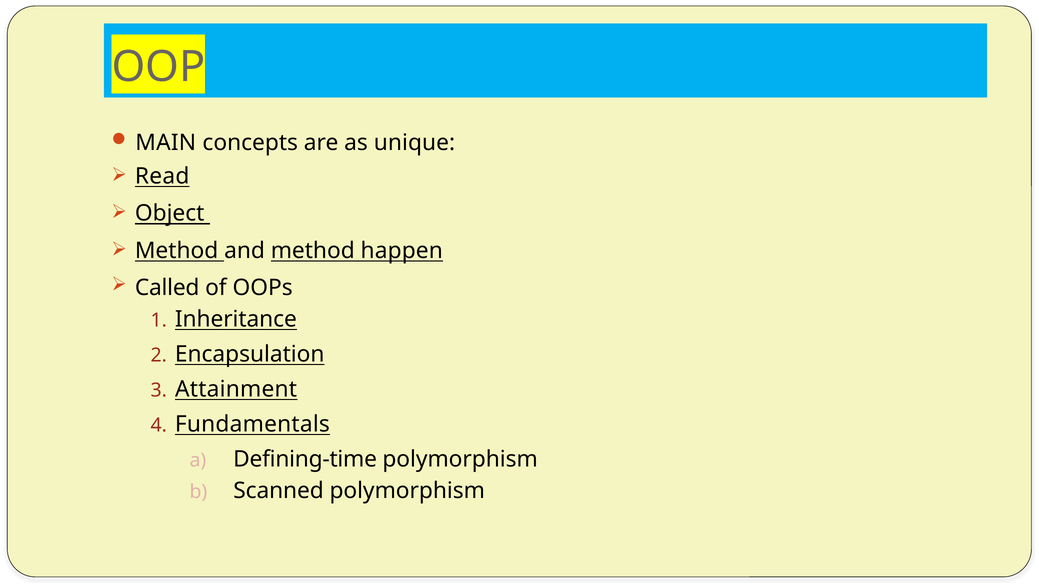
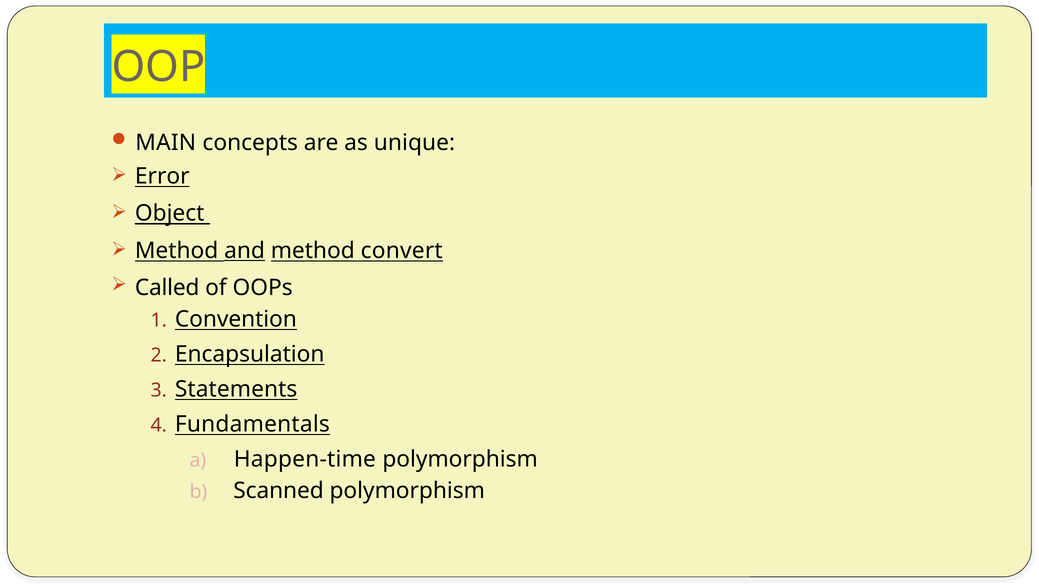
Read: Read -> Error (162, 176)
and underline: none -> present (245, 250)
happen: happen -> convert (402, 250)
Inheritance: Inheritance -> Convention (236, 319)
Attainment: Attainment -> Statements (236, 389)
Defining-time: Defining-time -> Happen-time (305, 459)
